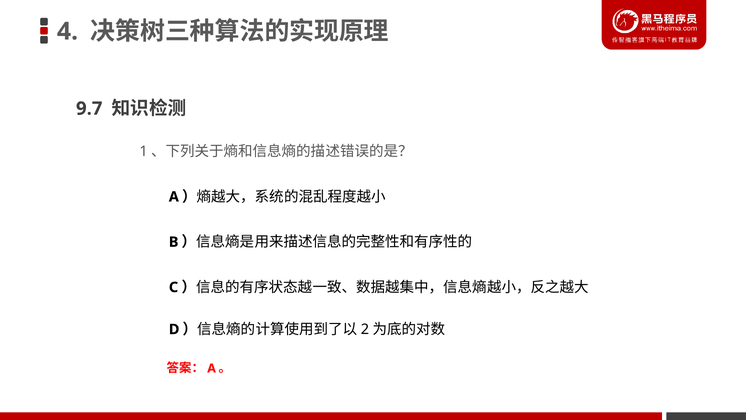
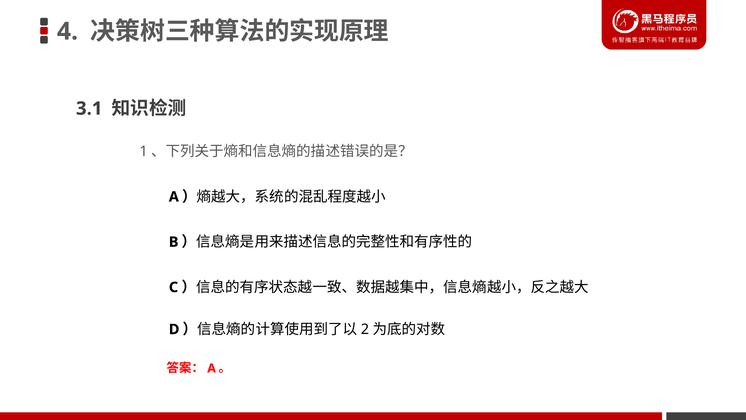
9.7: 9.7 -> 3.1 (89, 108)
